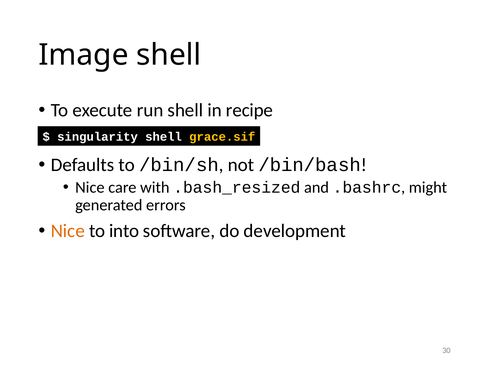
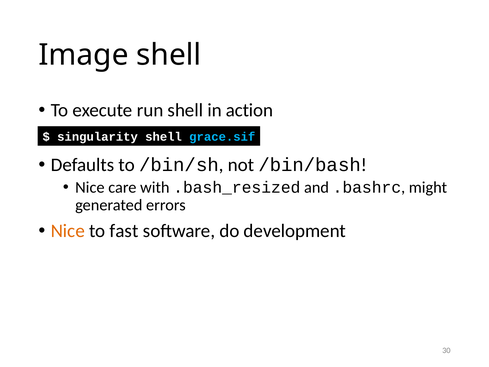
recipe: recipe -> action (249, 110)
grace.sif colour: yellow -> light blue (222, 137)
into: into -> fast (124, 231)
